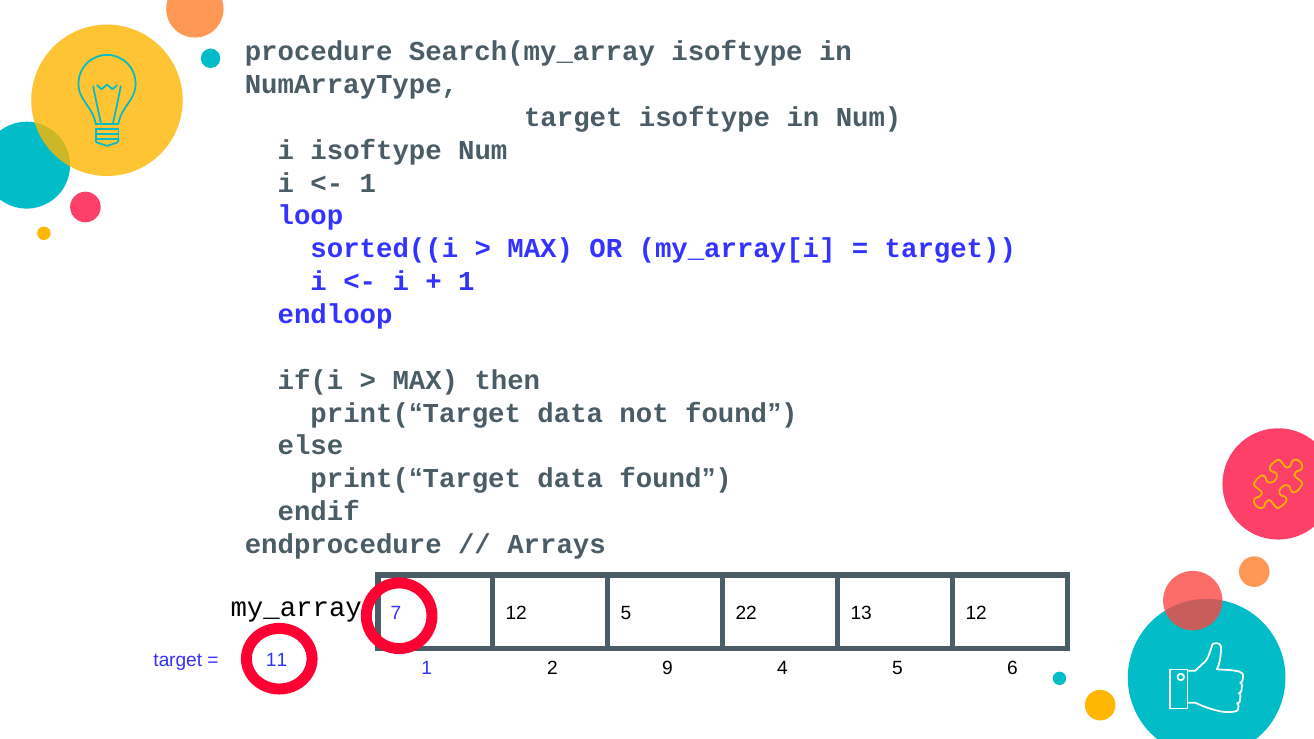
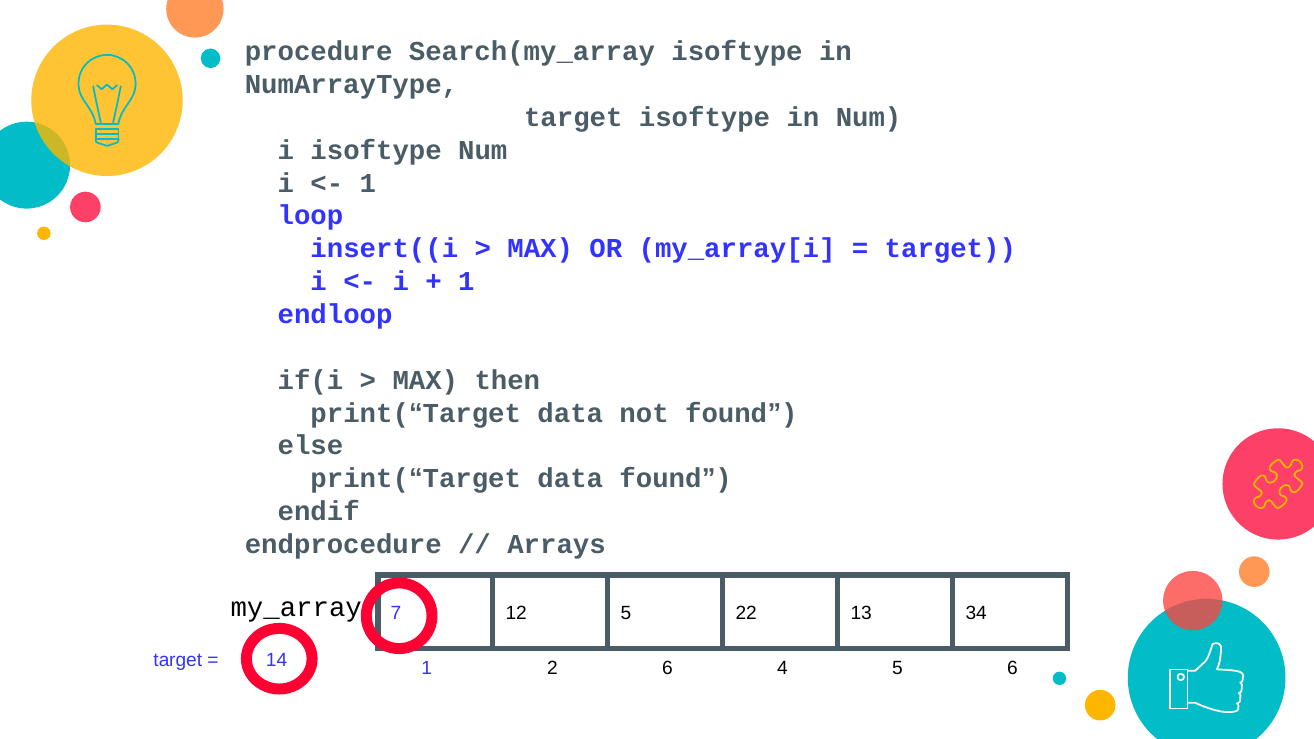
sorted((i: sorted((i -> insert((i (384, 249)
13 12: 12 -> 34 (976, 613)
11: 11 -> 14 (277, 660)
2 9: 9 -> 6 (667, 668)
